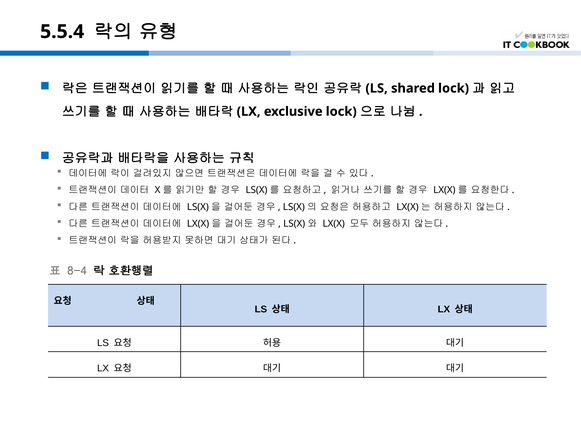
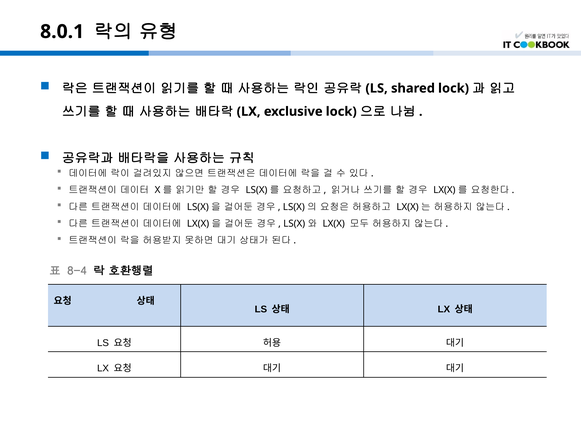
5.5.4: 5.5.4 -> 8.0.1 (62, 32)
